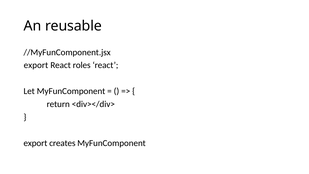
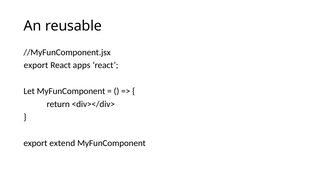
roles: roles -> apps (82, 65)
creates: creates -> extend (62, 143)
